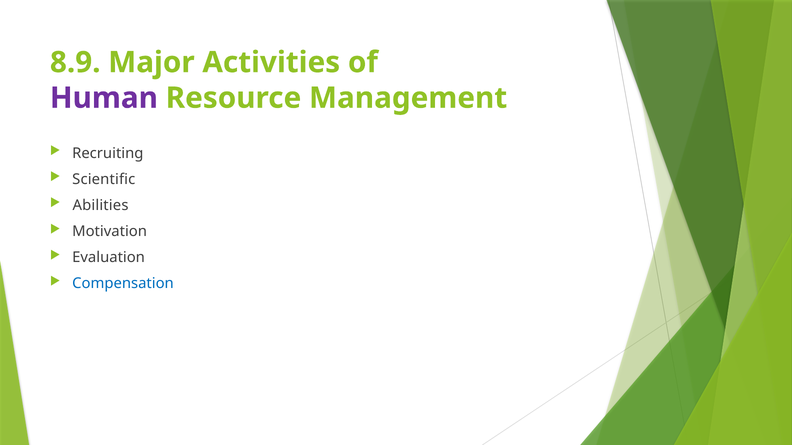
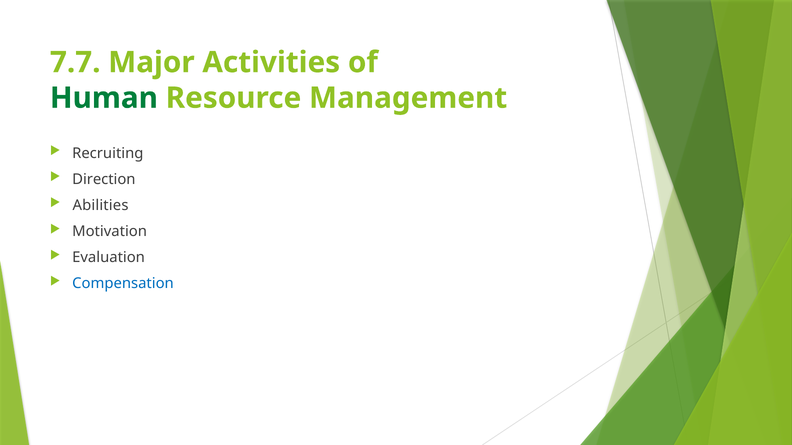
8.9: 8.9 -> 7.7 (75, 62)
Human colour: purple -> green (104, 98)
Scientific: Scientific -> Direction (104, 179)
